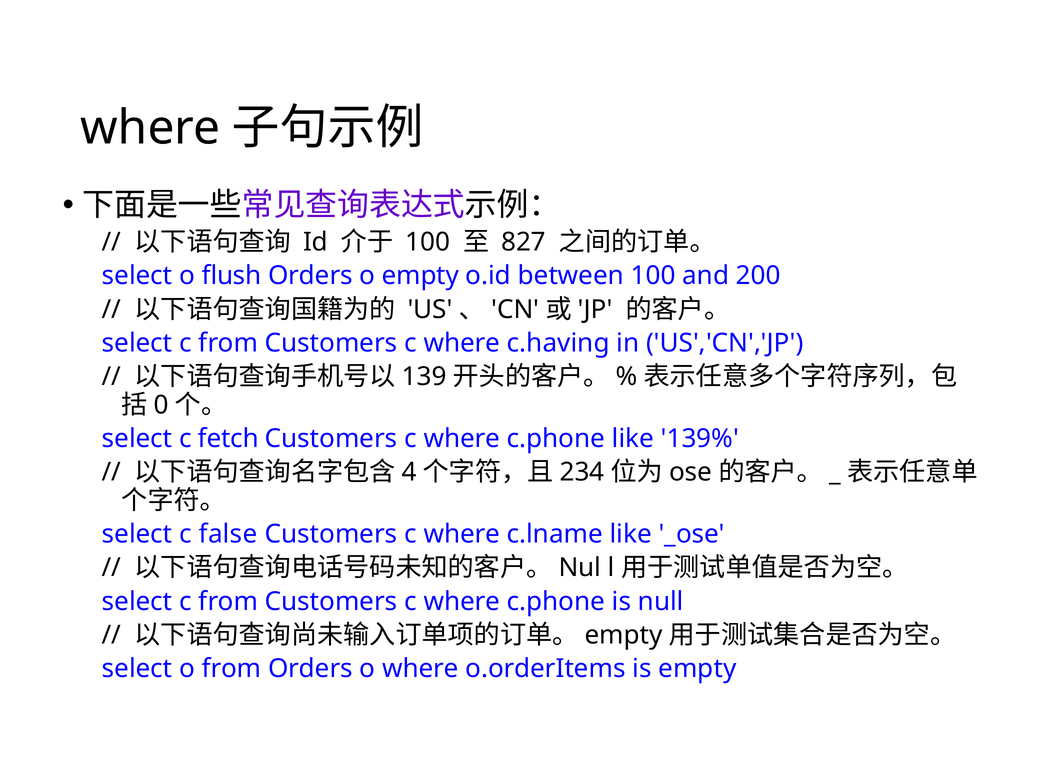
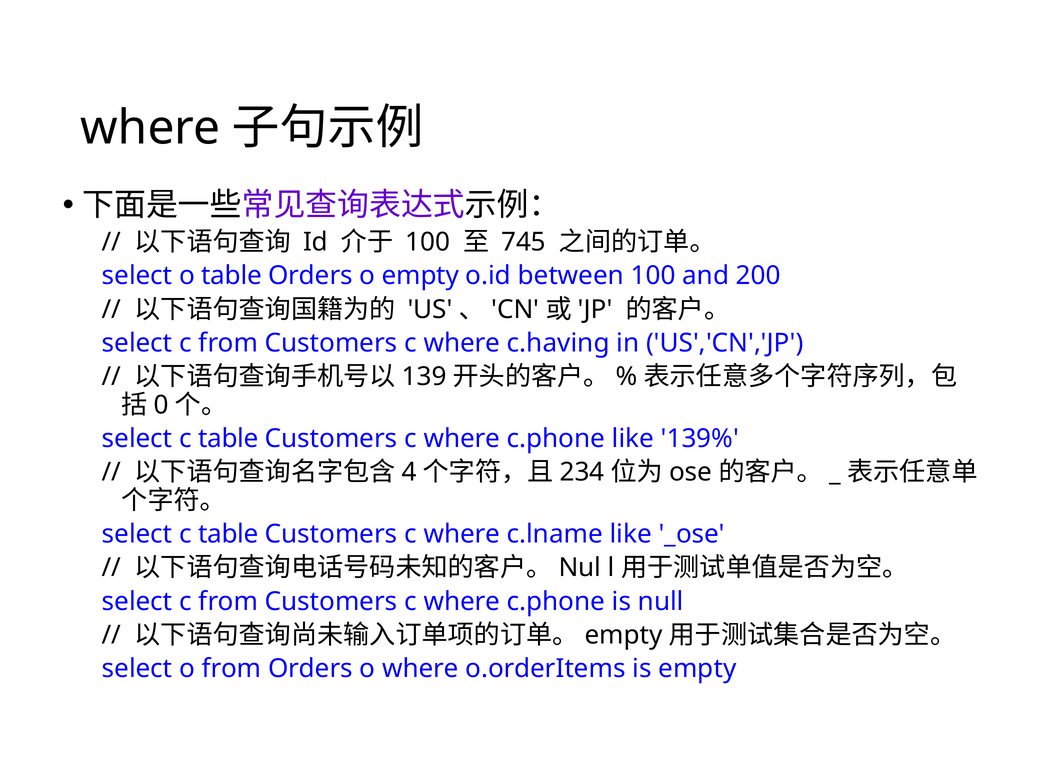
827: 827 -> 745 (524, 242)
o flush: flush -> table (232, 276)
fetch: fetch -> table (228, 438)
false: false -> table (228, 534)
